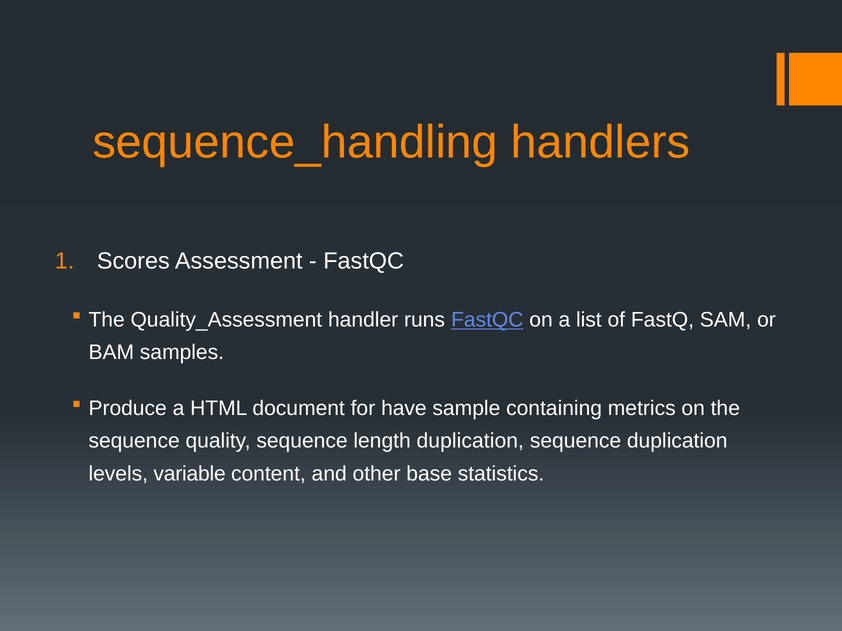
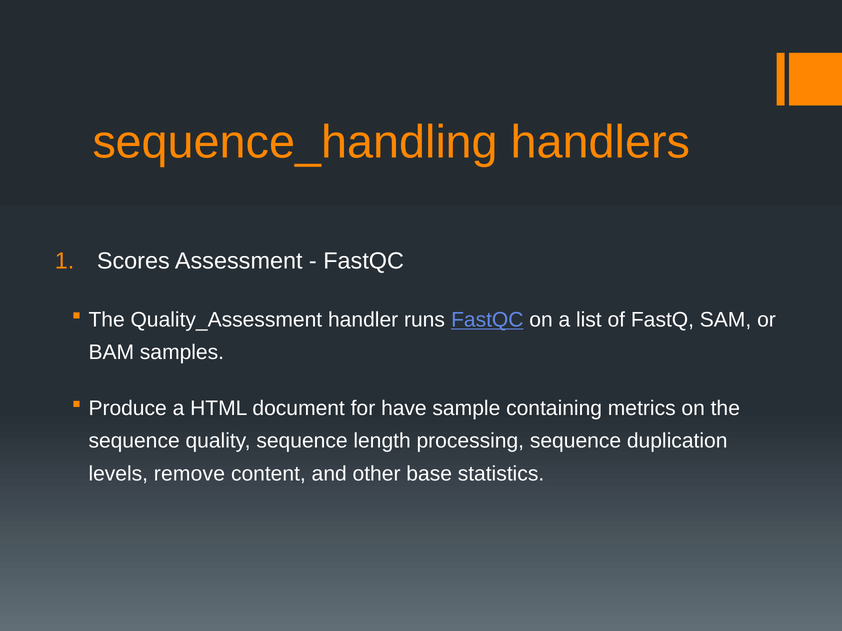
length duplication: duplication -> processing (470, 441)
variable: variable -> remove (189, 474)
